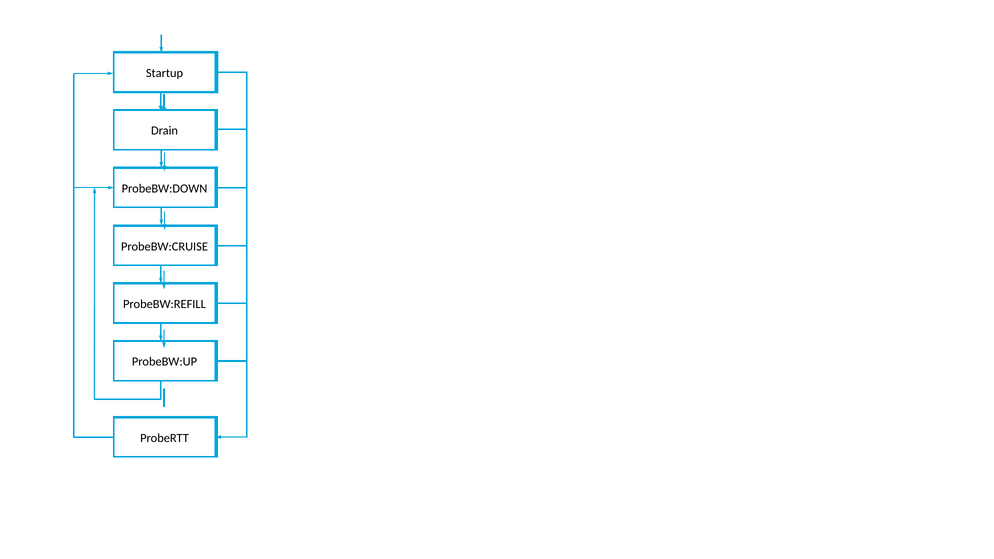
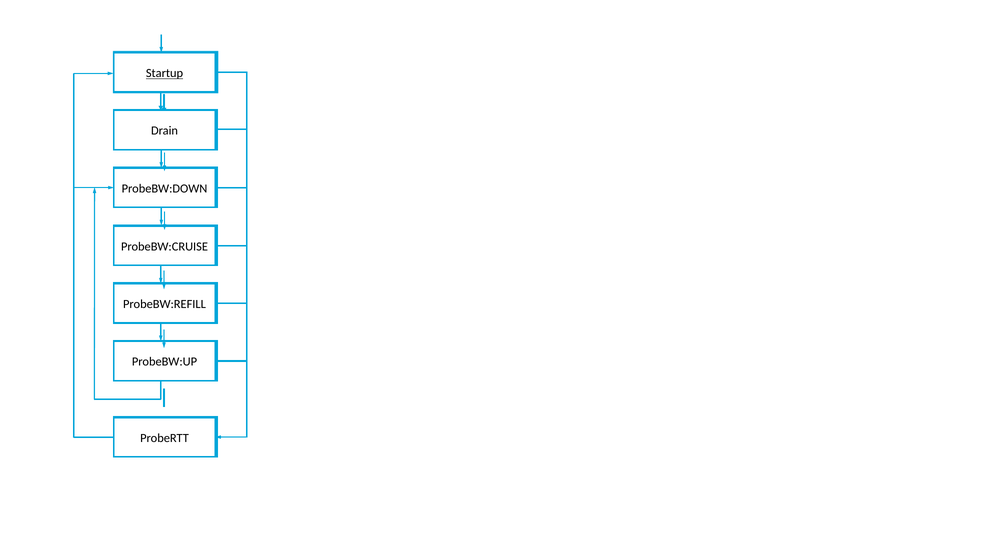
Startup underline: none -> present (165, 73)
